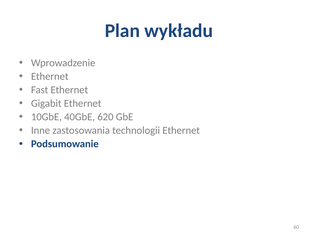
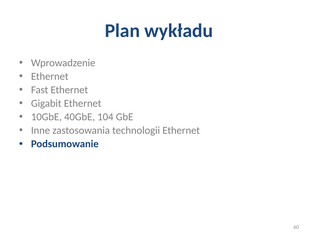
620: 620 -> 104 (105, 117)
